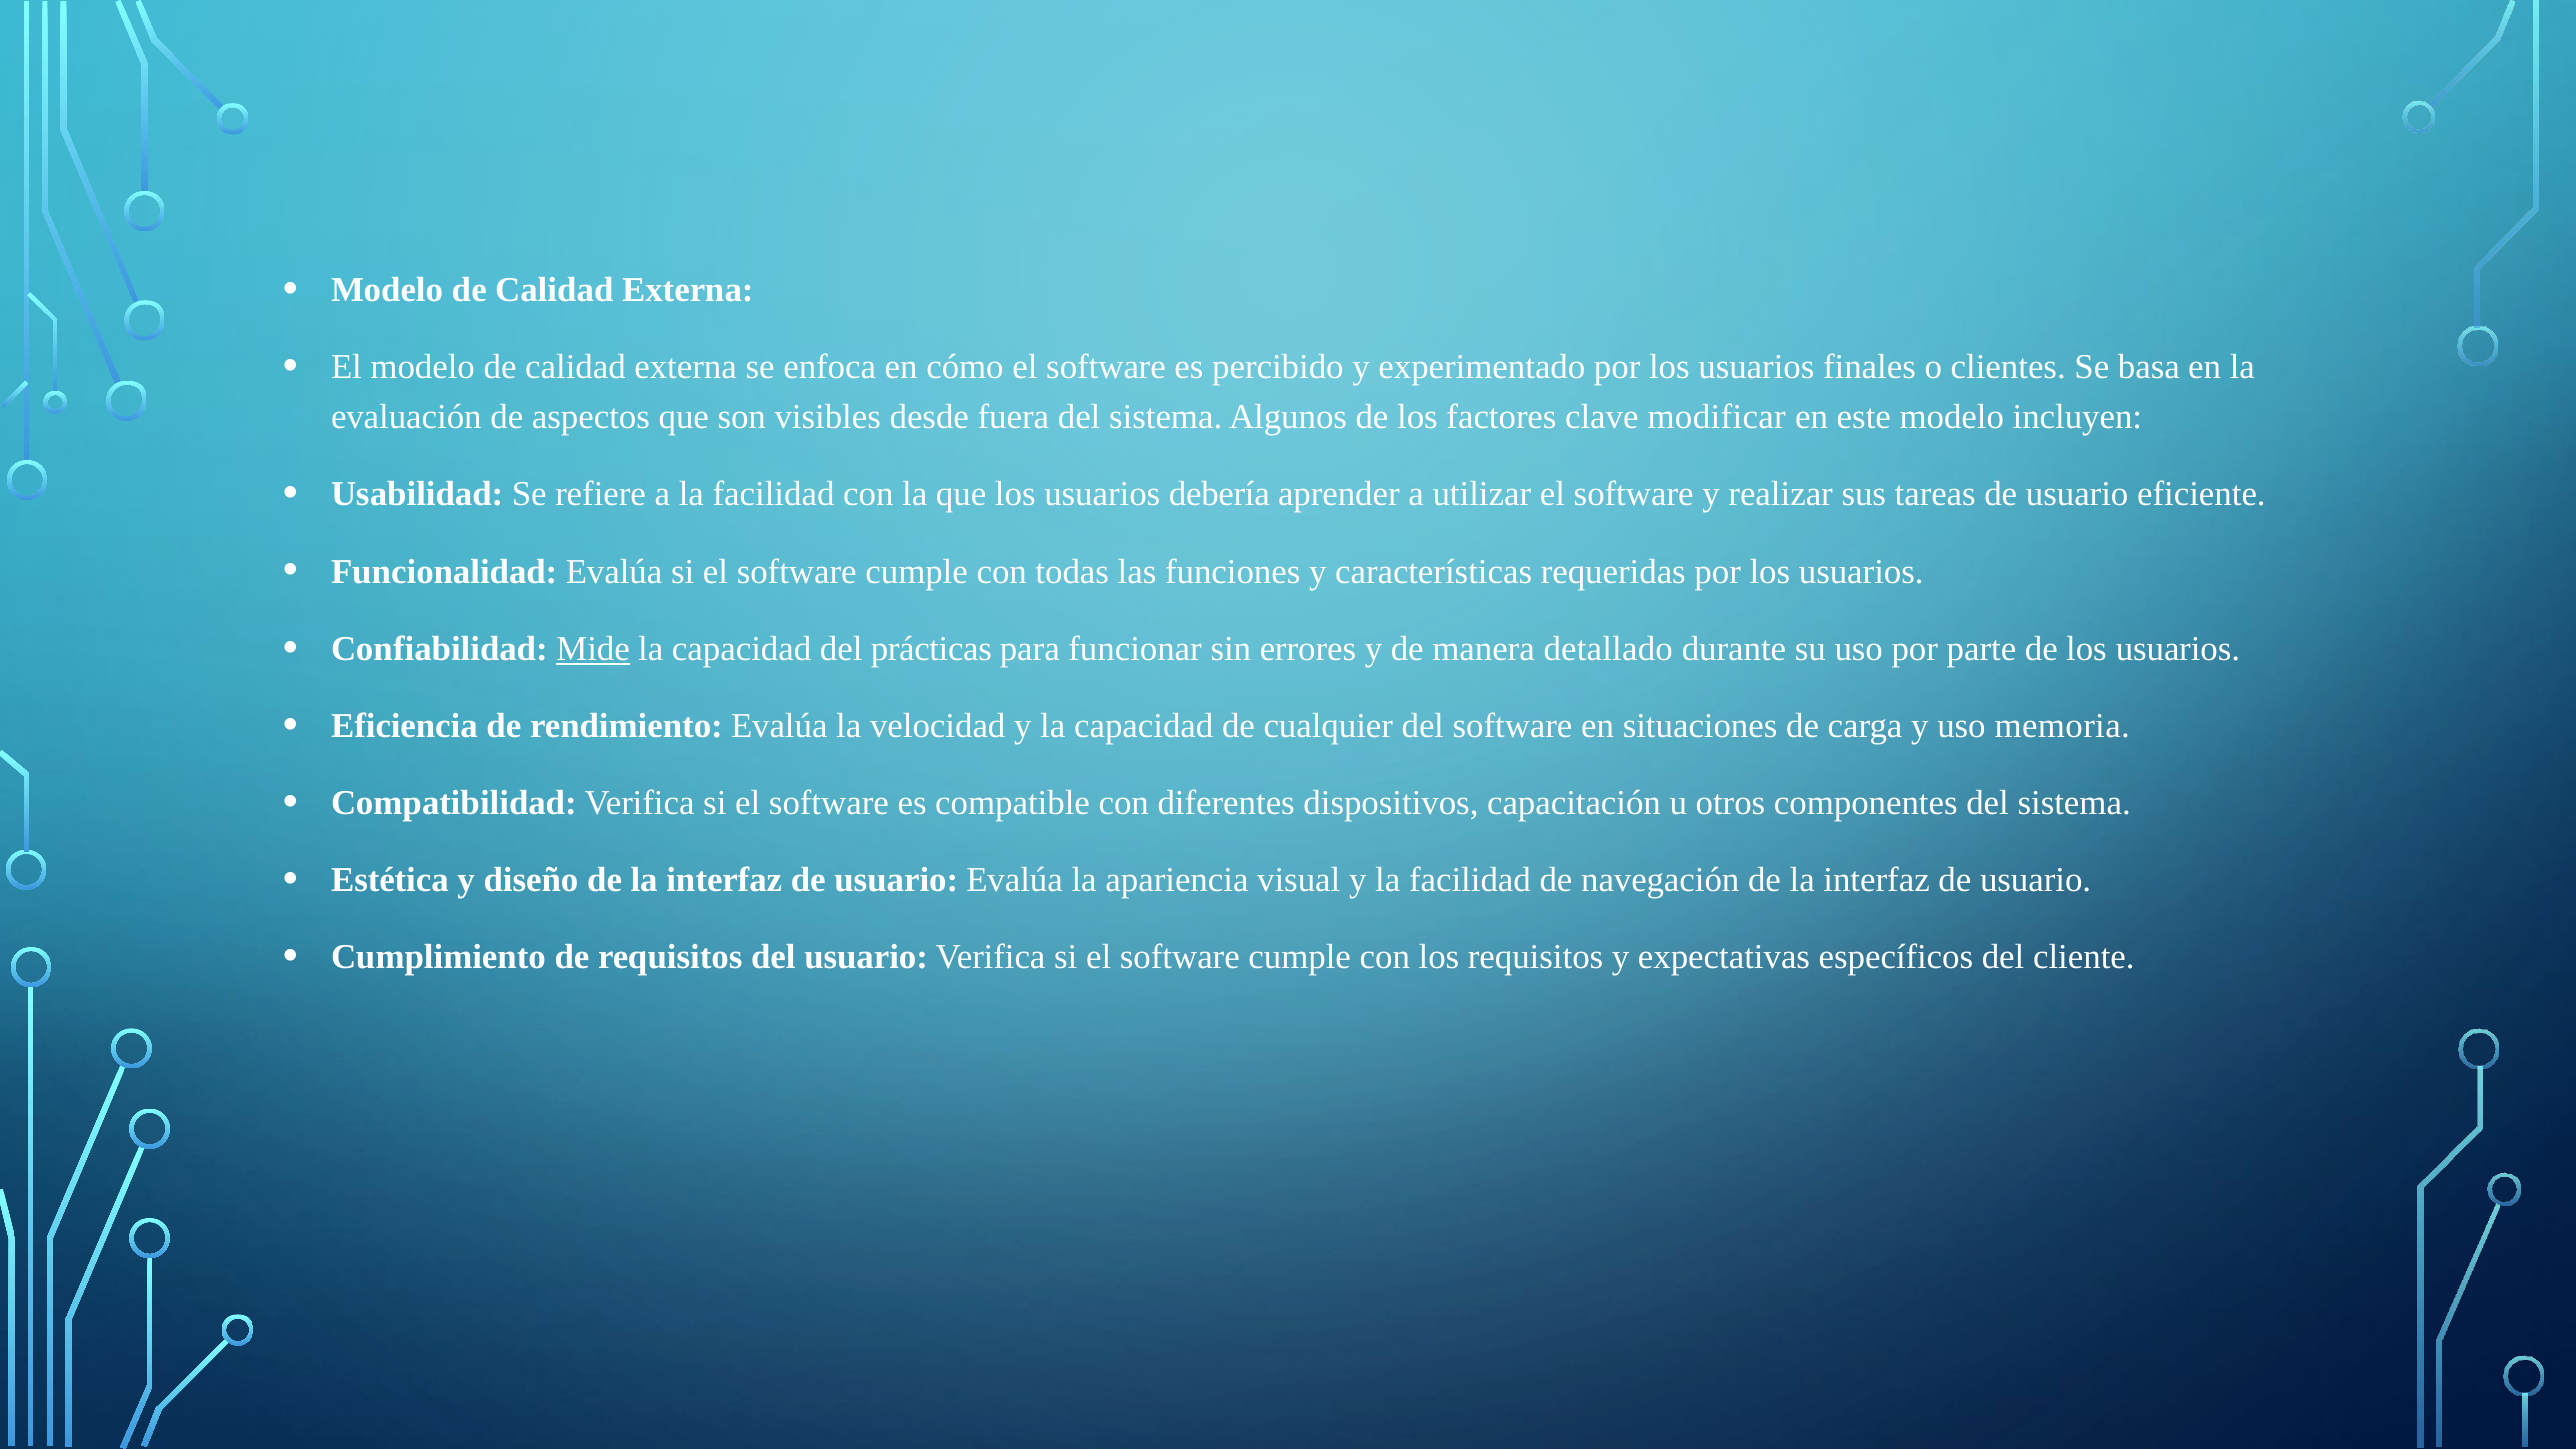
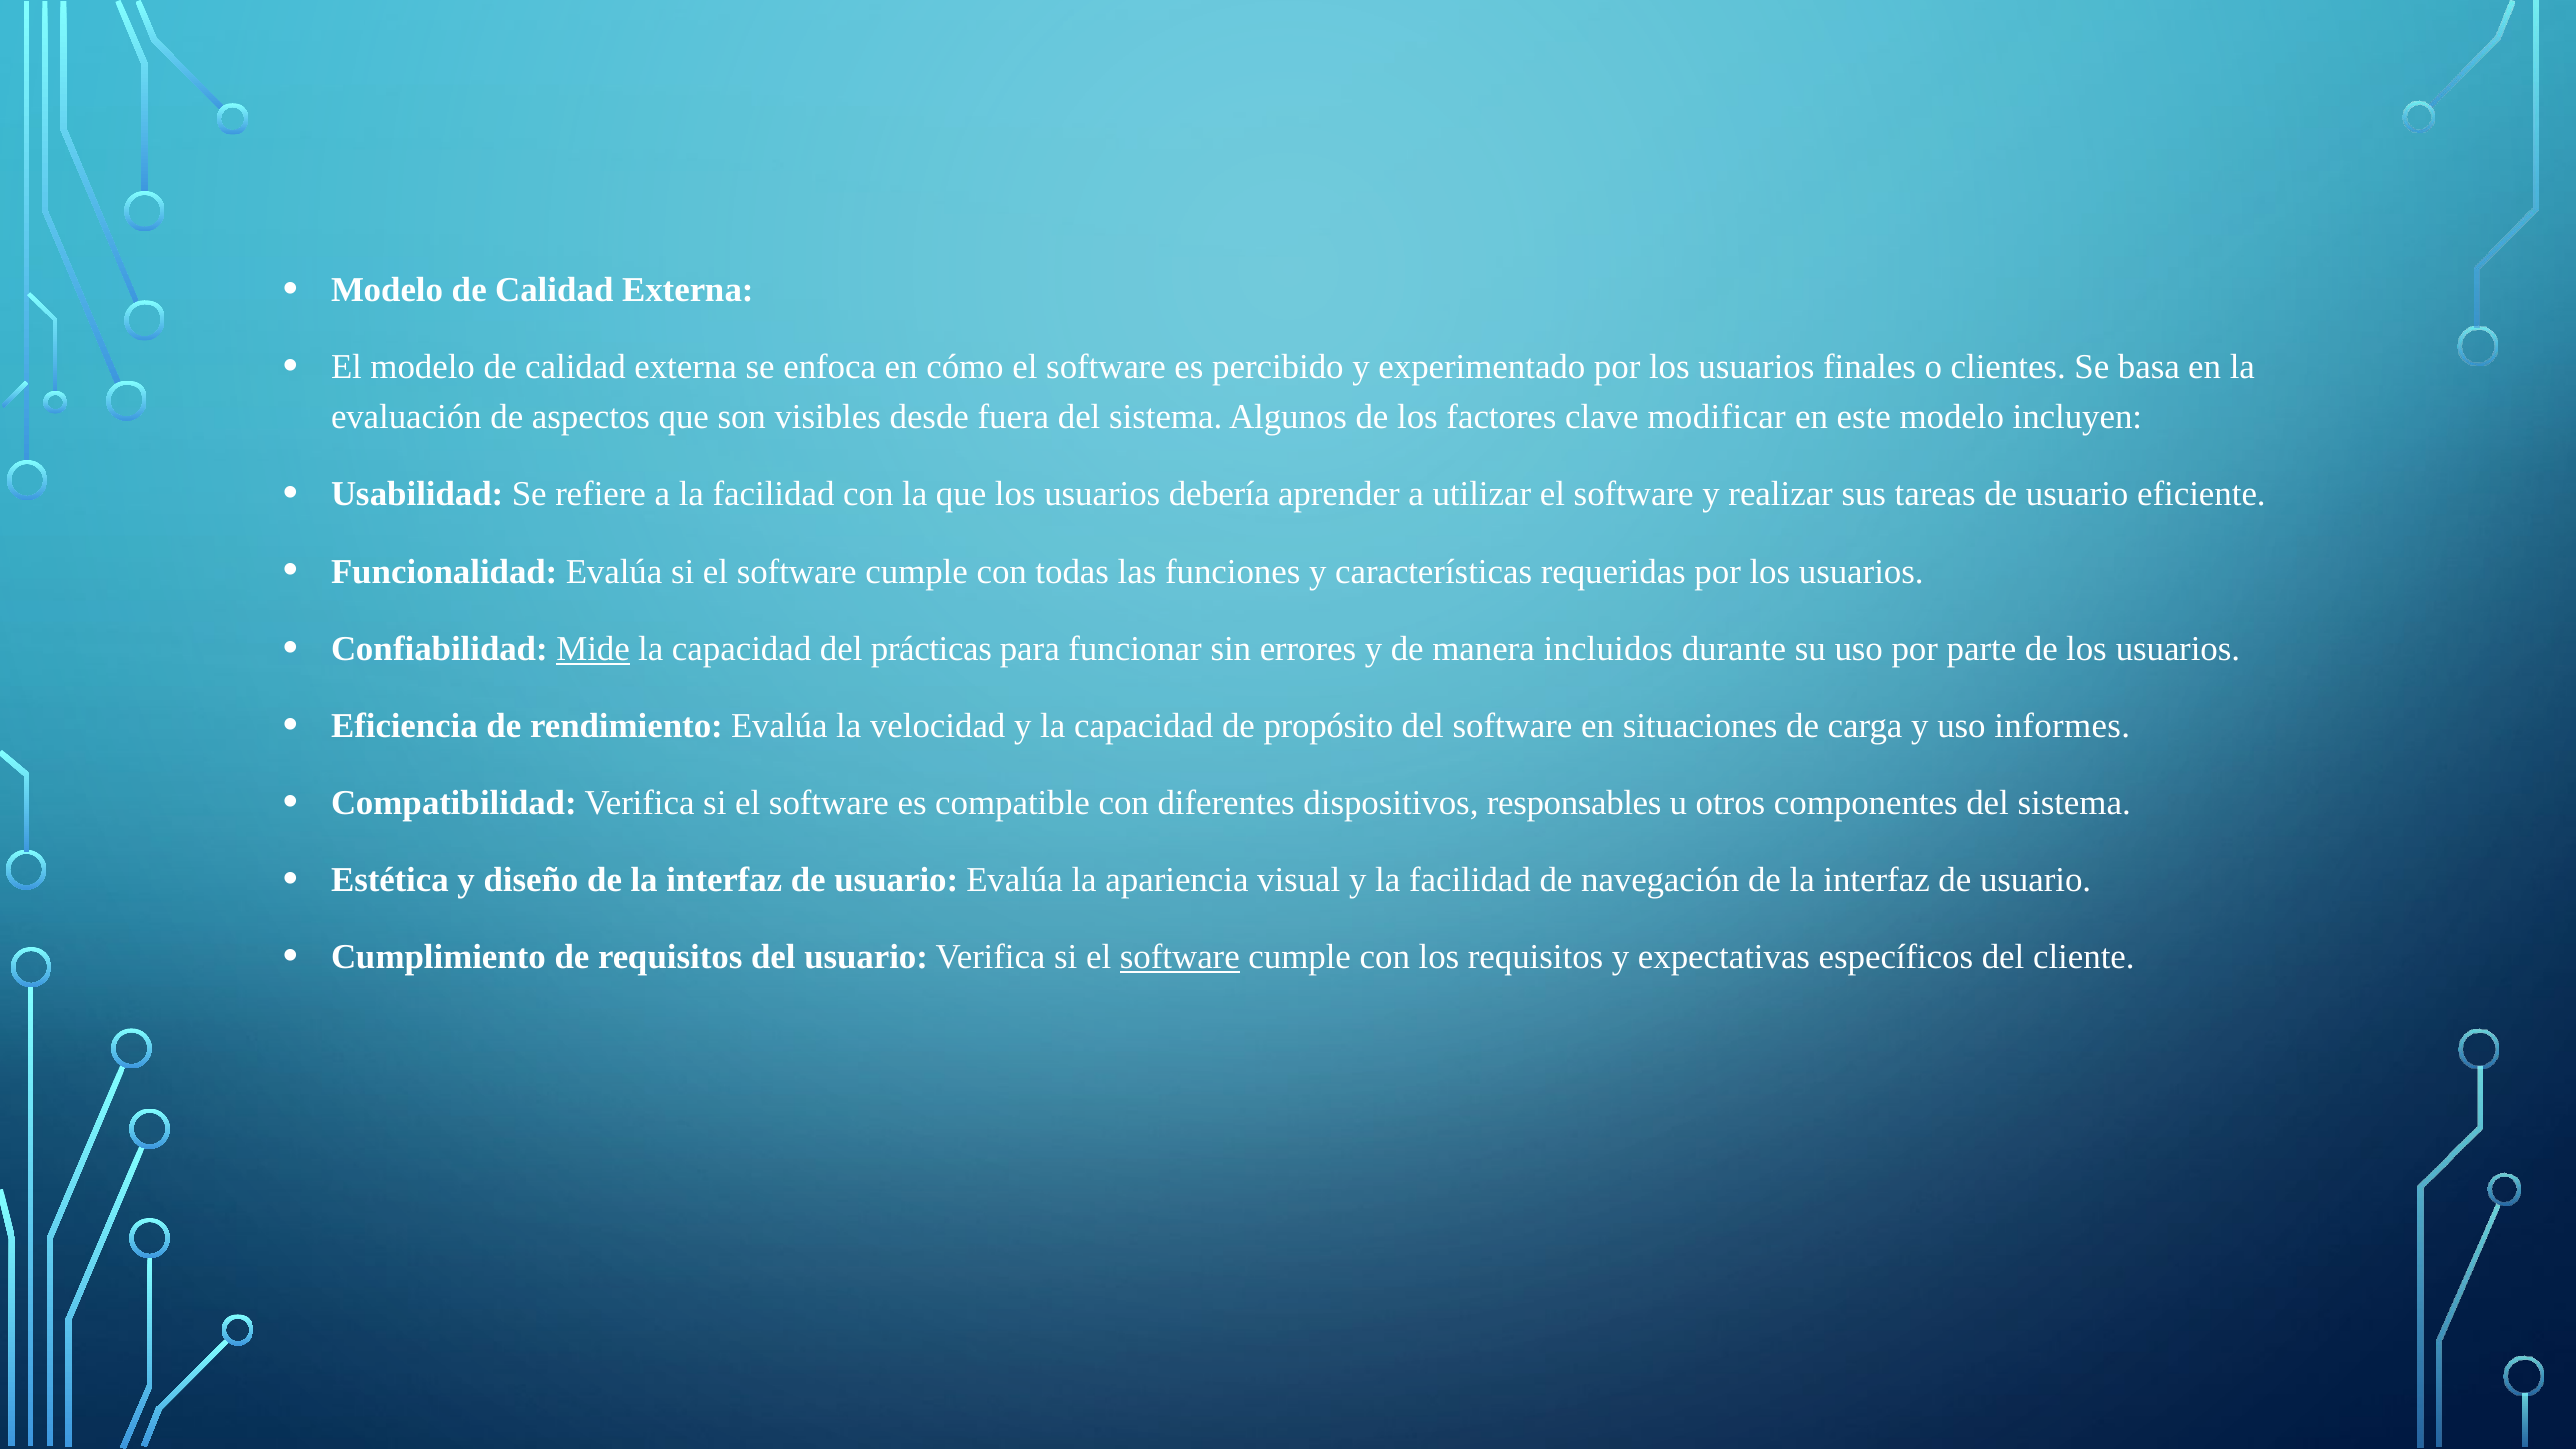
detallado: detallado -> incluidos (1608, 649)
cualquier: cualquier -> propósito (1328, 726)
memoria: memoria -> informes (2062, 726)
capacitación: capacitación -> responsables (1574, 803)
software underline: none -> present (1180, 957)
